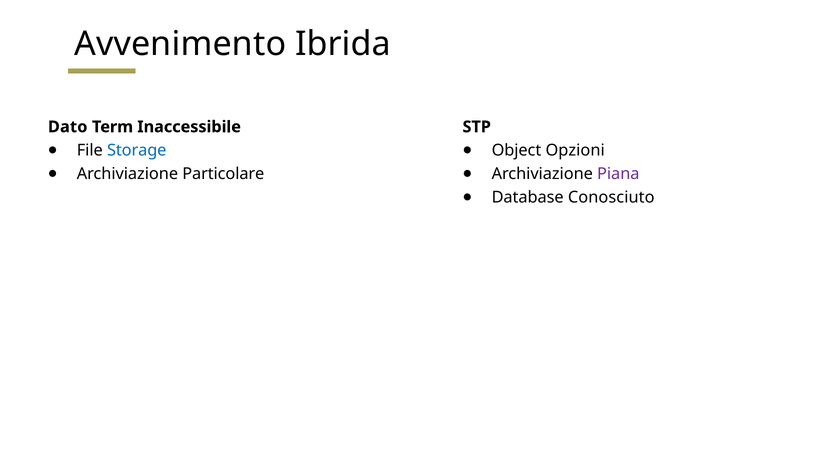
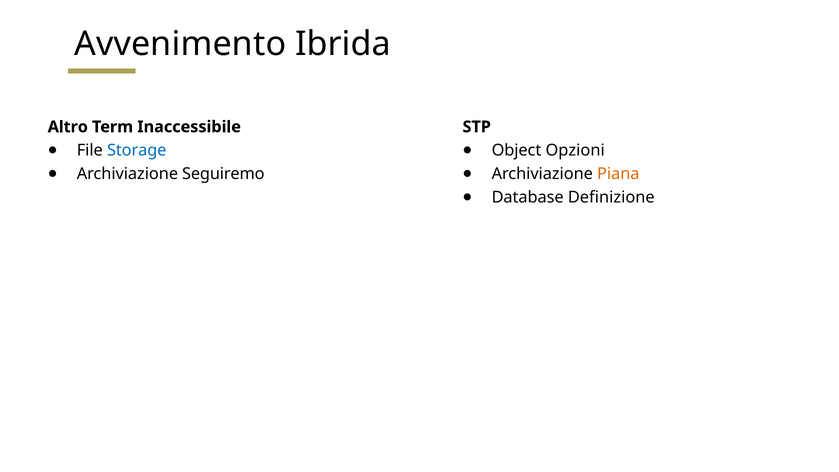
Dato: Dato -> Altro (68, 127)
Particolare: Particolare -> Seguiremo (223, 174)
Piana colour: purple -> orange (618, 174)
Conosciuto: Conosciuto -> Definizione (611, 197)
